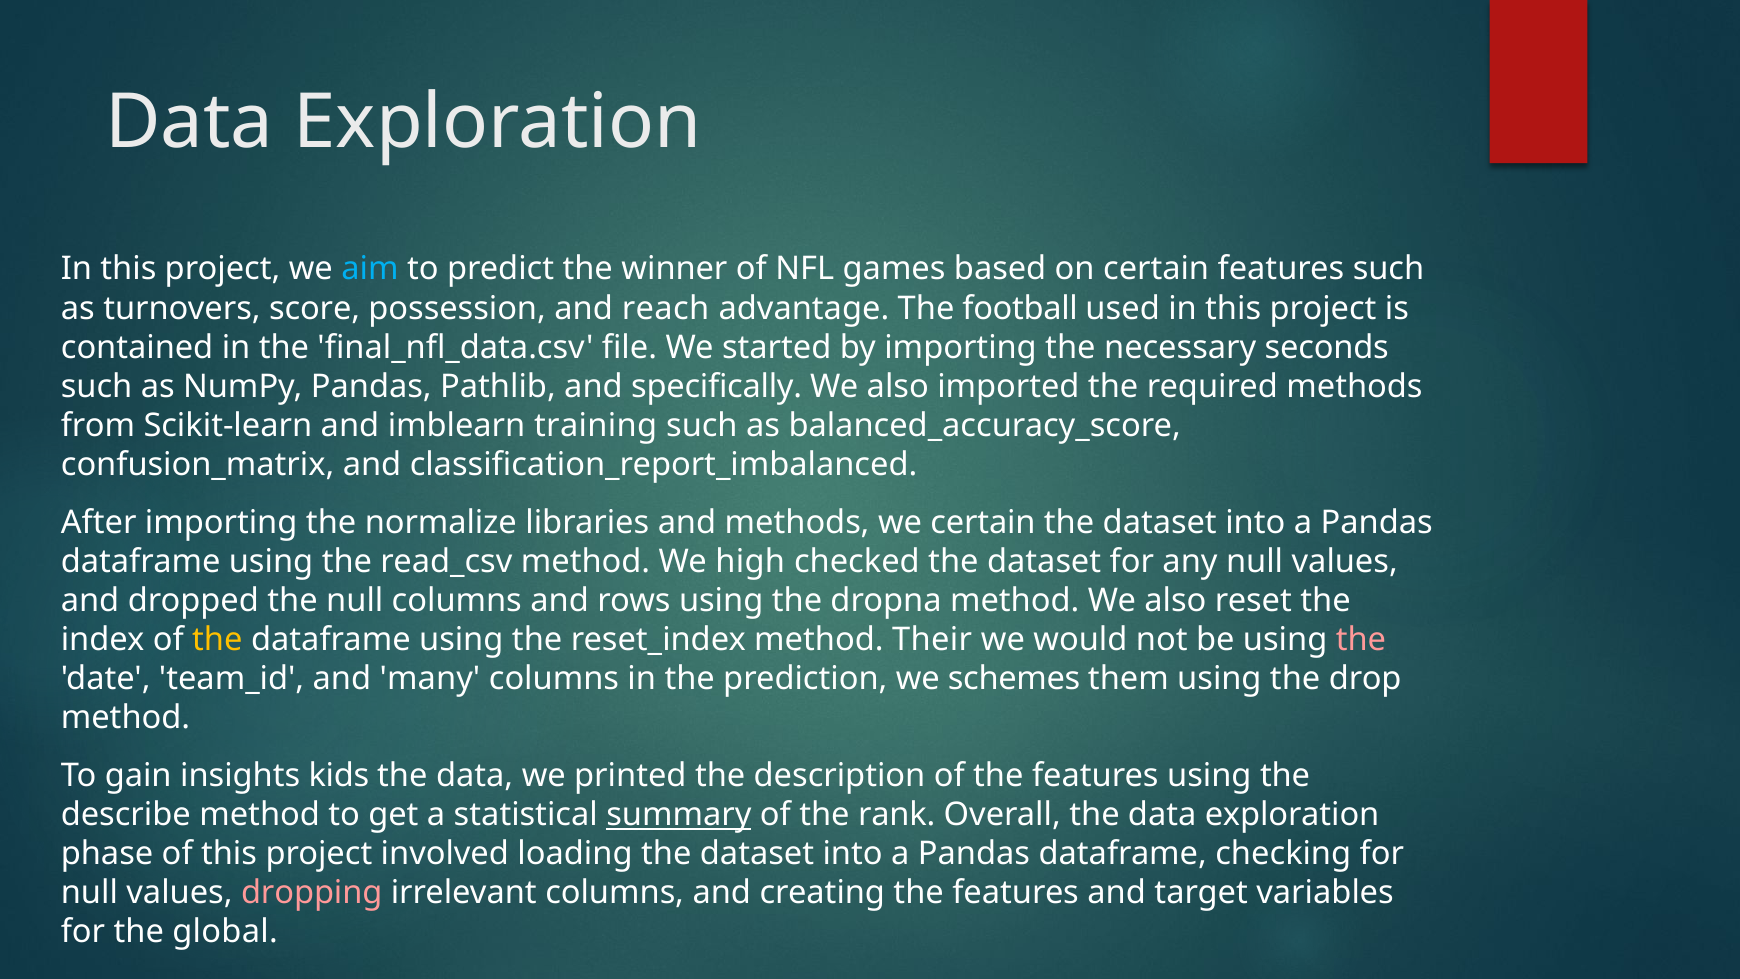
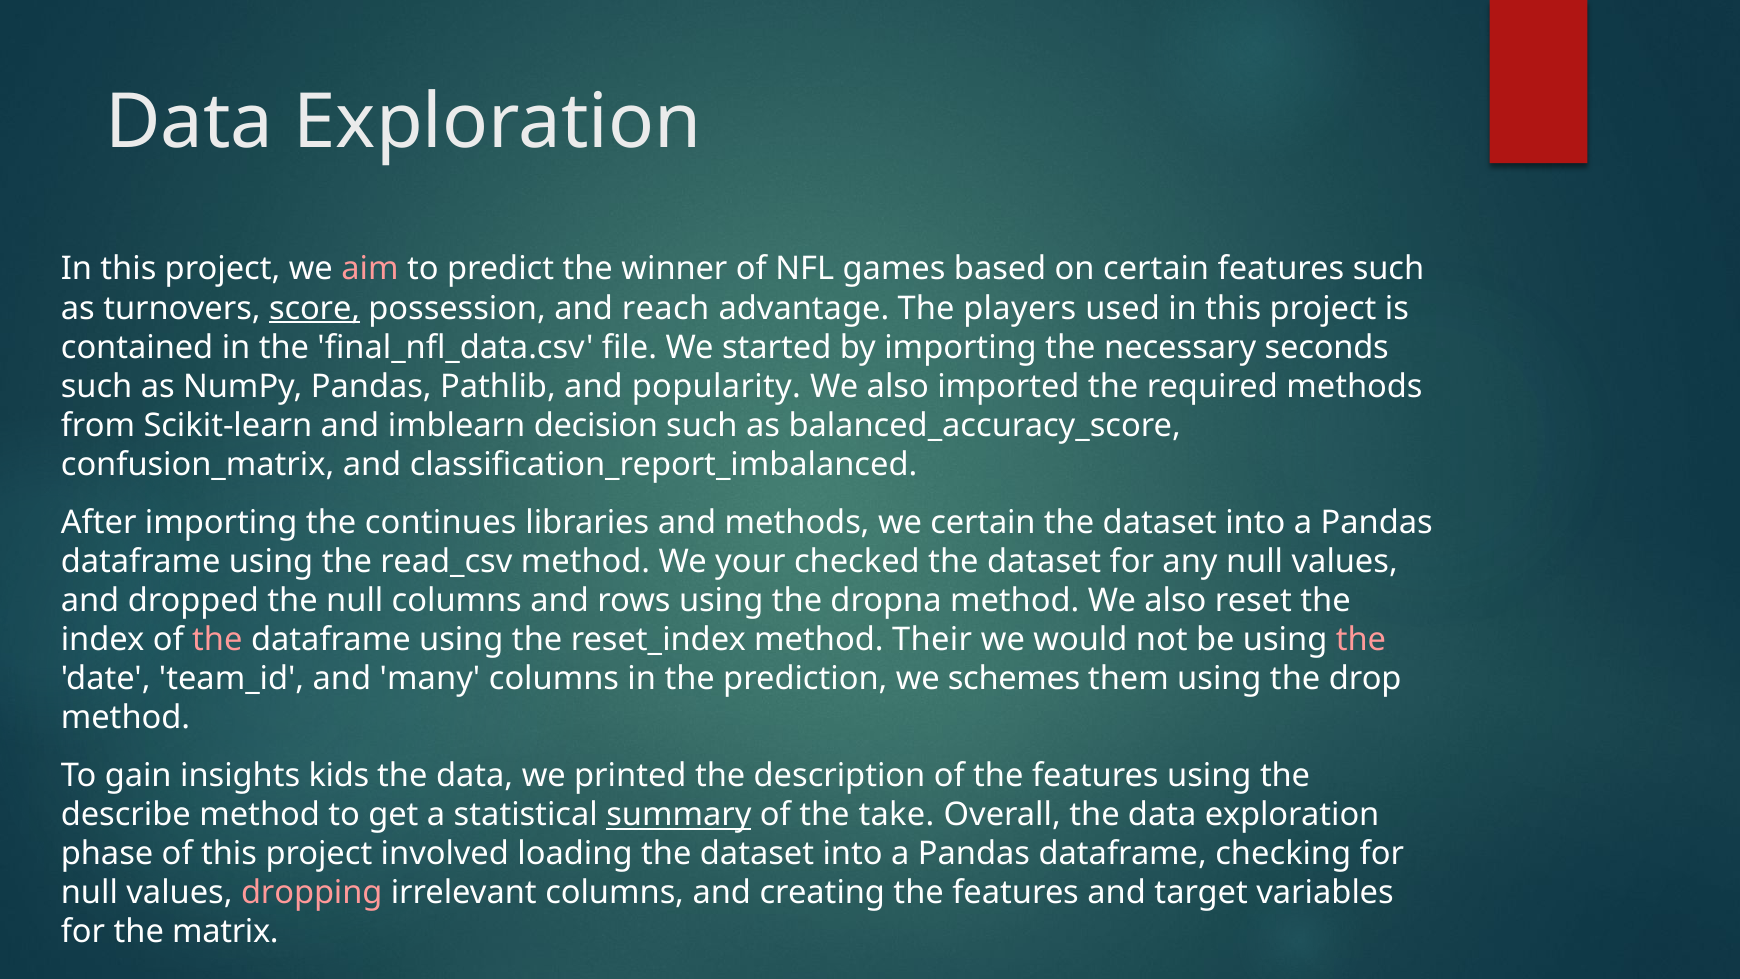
aim colour: light blue -> pink (370, 269)
score underline: none -> present (315, 308)
football: football -> players (1020, 308)
specifically: specifically -> popularity (716, 387)
training: training -> decision (596, 426)
normalize: normalize -> continues (441, 522)
high: high -> your (750, 561)
the colour: yellow -> pink (217, 640)
rank: rank -> take (896, 814)
global: global -> matrix (225, 932)
